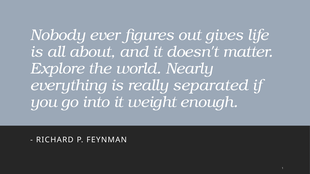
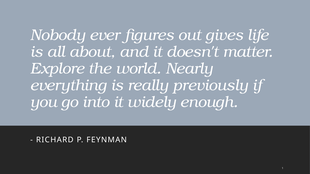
separated: separated -> previously (210, 85)
weight: weight -> widely (152, 102)
